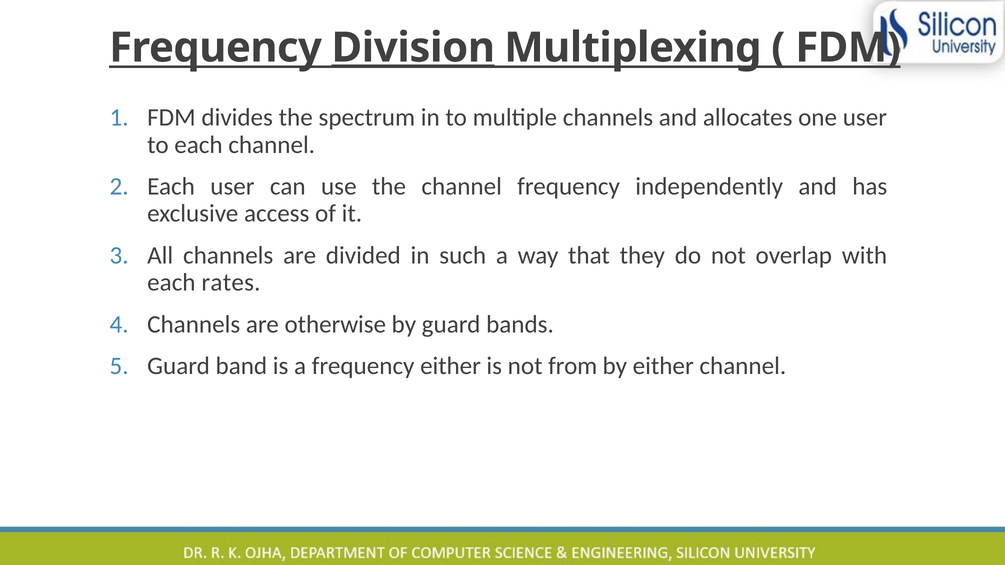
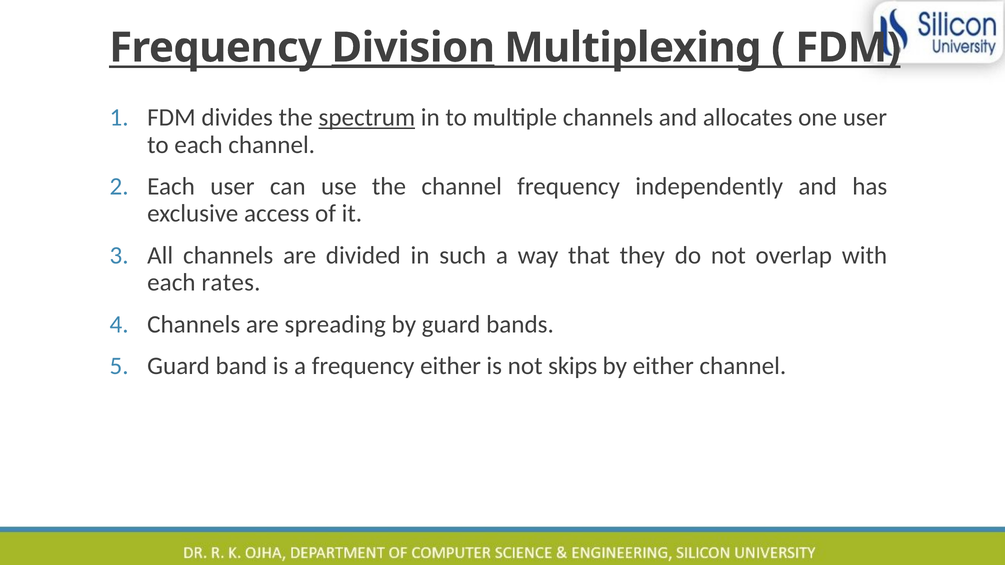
spectrum underline: none -> present (367, 118)
otherwise: otherwise -> spreading (335, 324)
from: from -> skips (573, 366)
